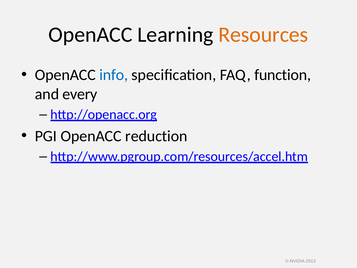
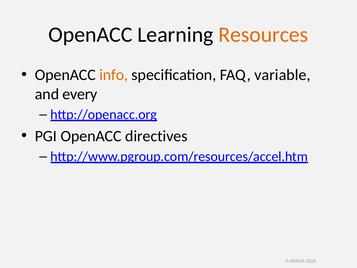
info colour: blue -> orange (114, 75)
function: function -> variable (282, 75)
reduction: reduction -> directives (156, 136)
